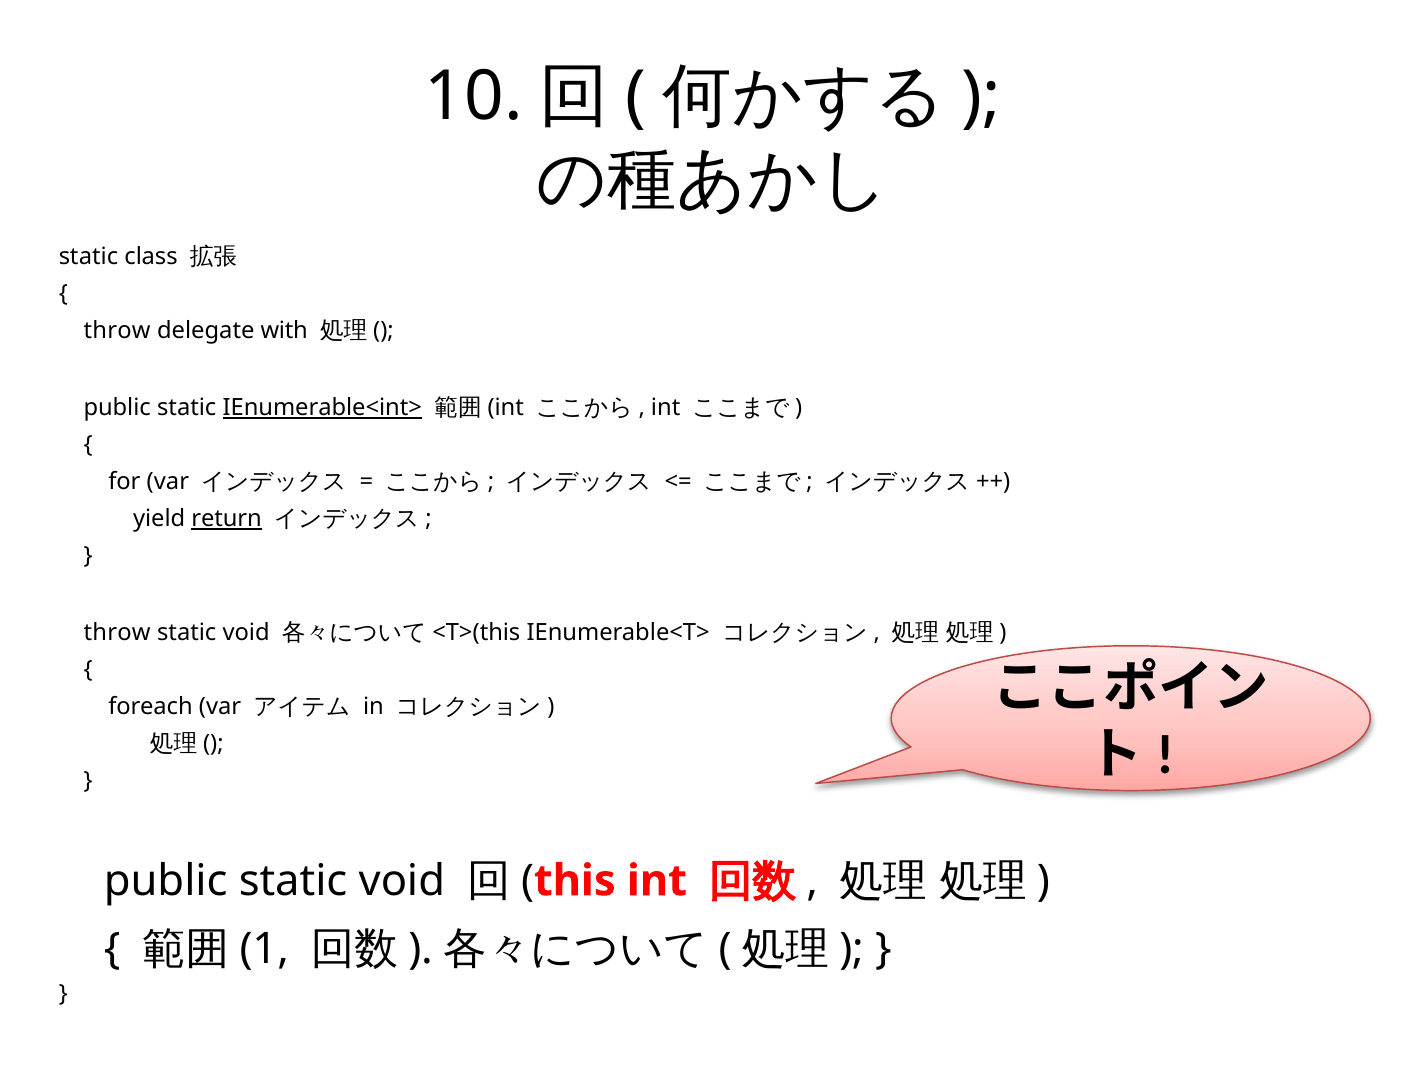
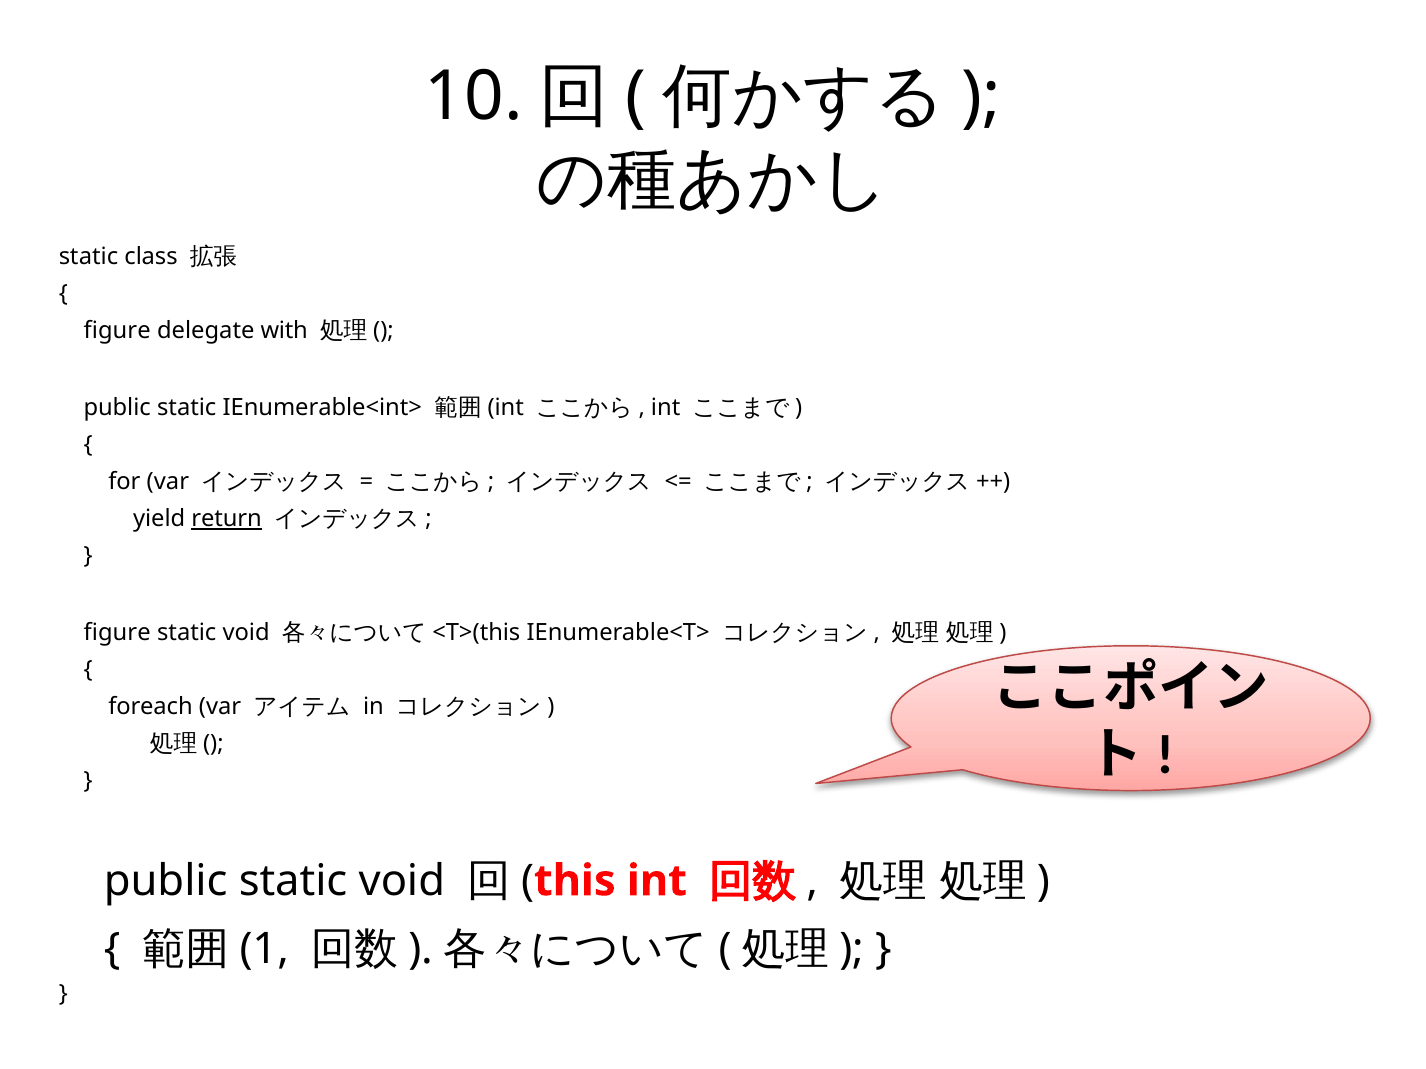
throw: throw -> figure (117, 331)
IEnumerable<int> underline: present -> none (322, 408)
throw: throw -> figure (117, 633)
